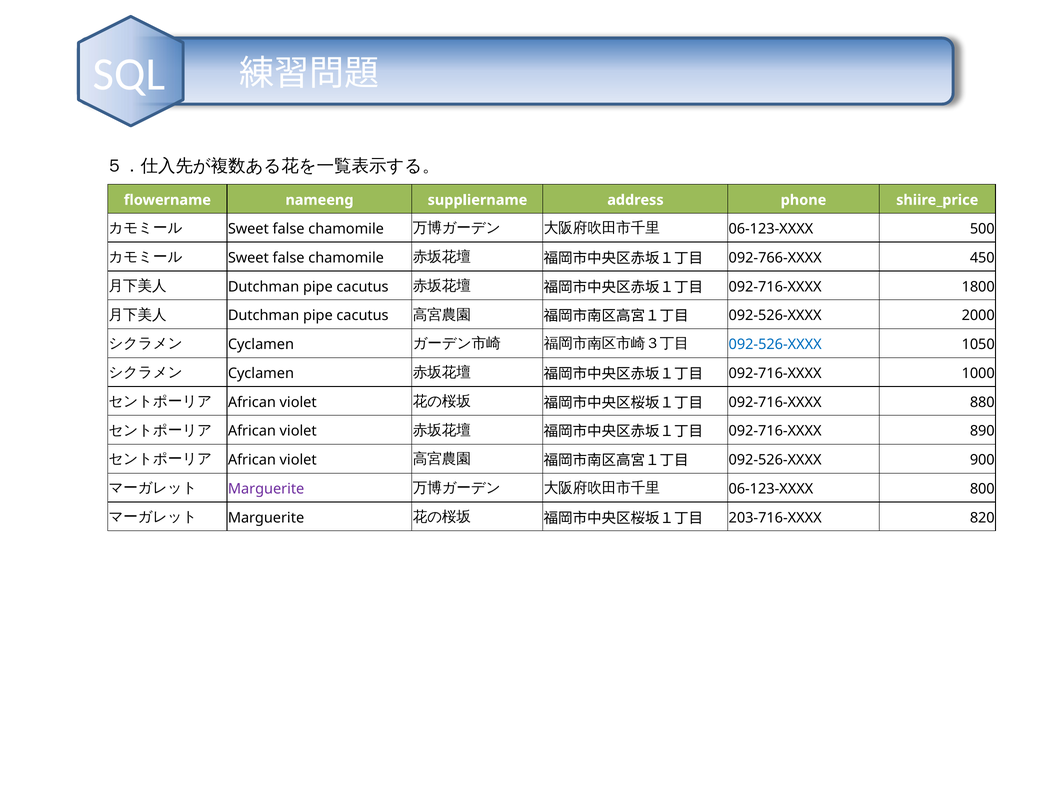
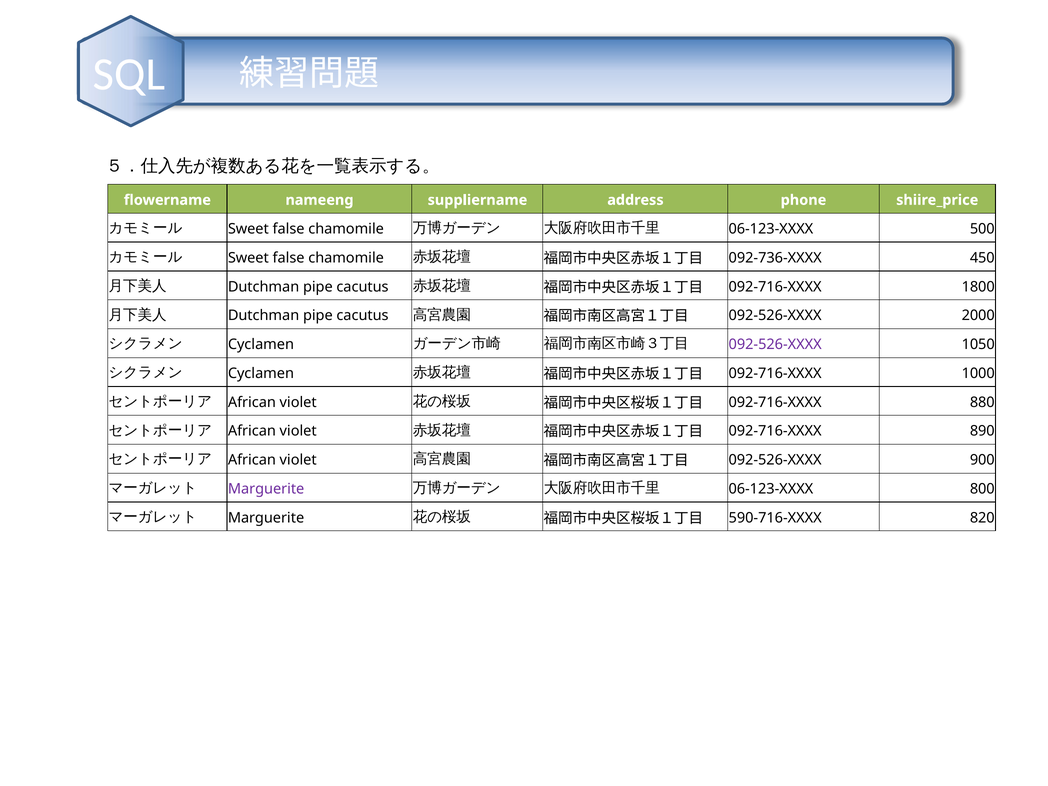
092-766-XXXX: 092-766-XXXX -> 092-736-XXXX (775, 258)
092-526-XXXX colour: blue -> purple (775, 344)
203-716-XXXX: 203-716-XXXX -> 590-716-XXXX (775, 518)
